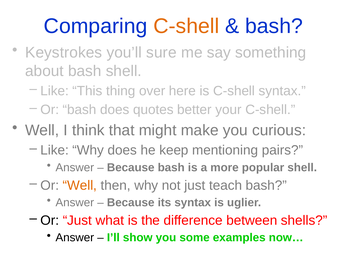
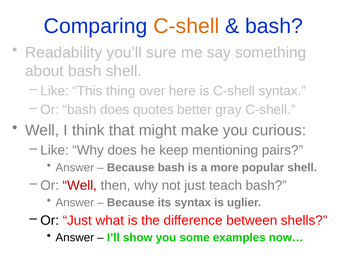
Keystrokes: Keystrokes -> Readability (64, 53)
your: your -> gray (228, 110)
Well colour: orange -> red (80, 185)
